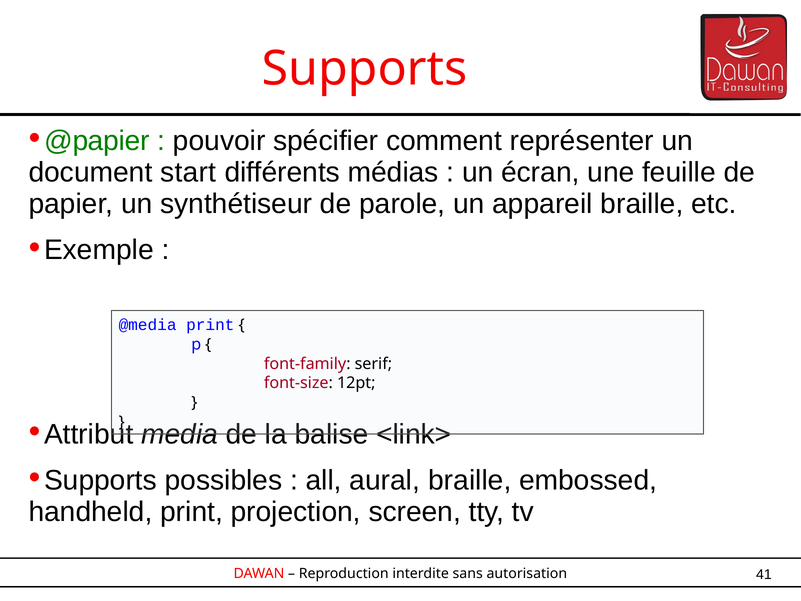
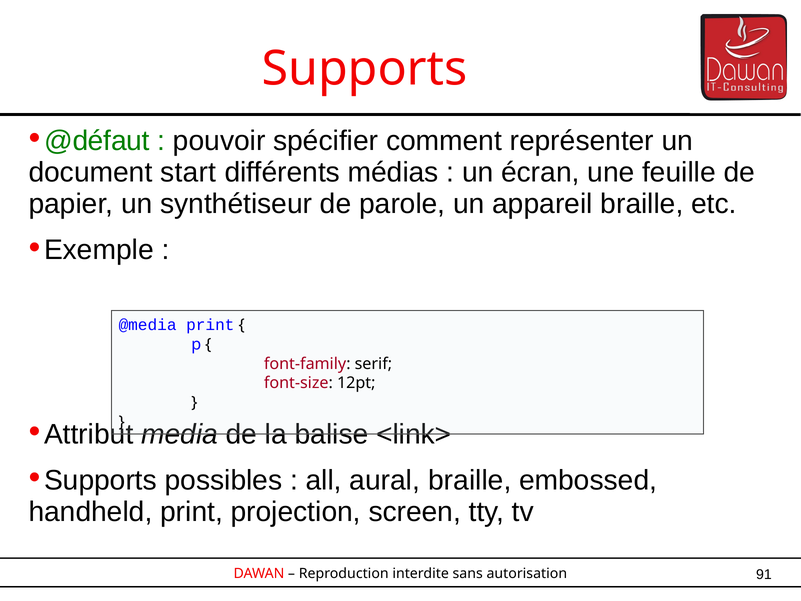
@papier: @papier -> @défaut (97, 141)
41: 41 -> 91 (764, 574)
